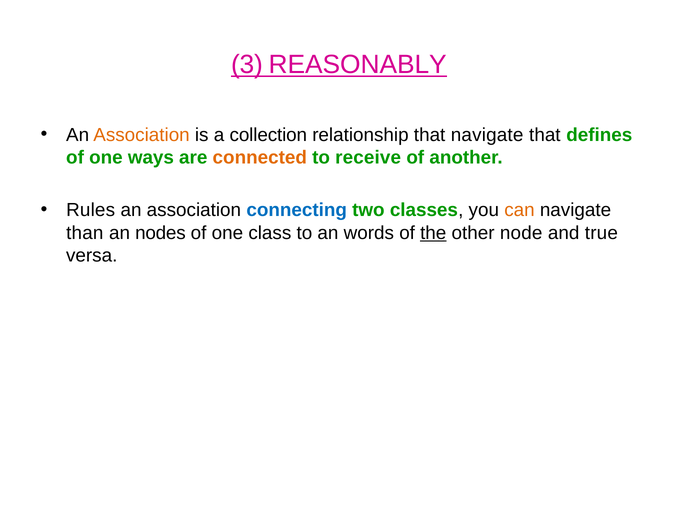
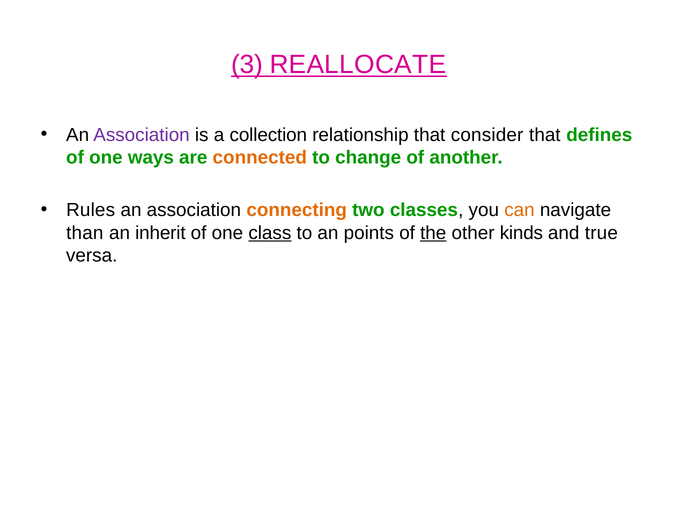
REASONABLY: REASONABLY -> REALLOCATE (358, 65)
Association colour: orange -> purple (142, 135)
that navigate: navigate -> consider (487, 135)
receive: receive -> change (368, 157)
connecting colour: blue -> orange (297, 210)
nodes: nodes -> inherit (160, 233)
class underline: none -> present (270, 233)
words: words -> points (369, 233)
node: node -> kinds (521, 233)
